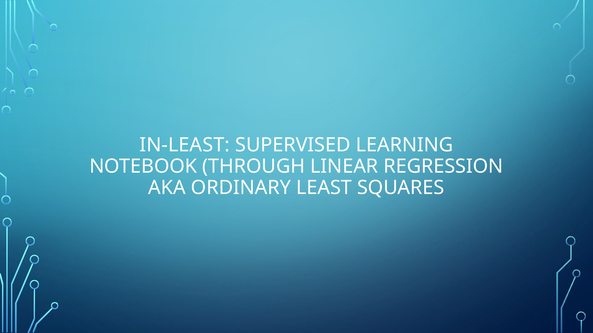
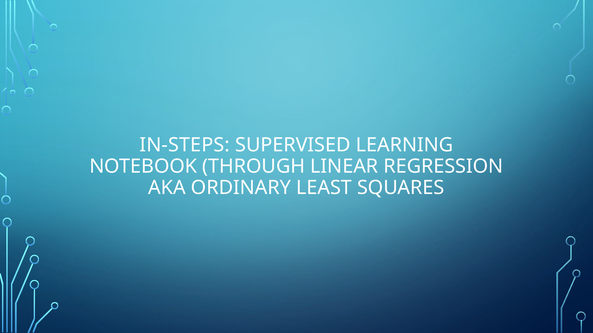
IN-LEAST: IN-LEAST -> IN-STEPS (185, 145)
